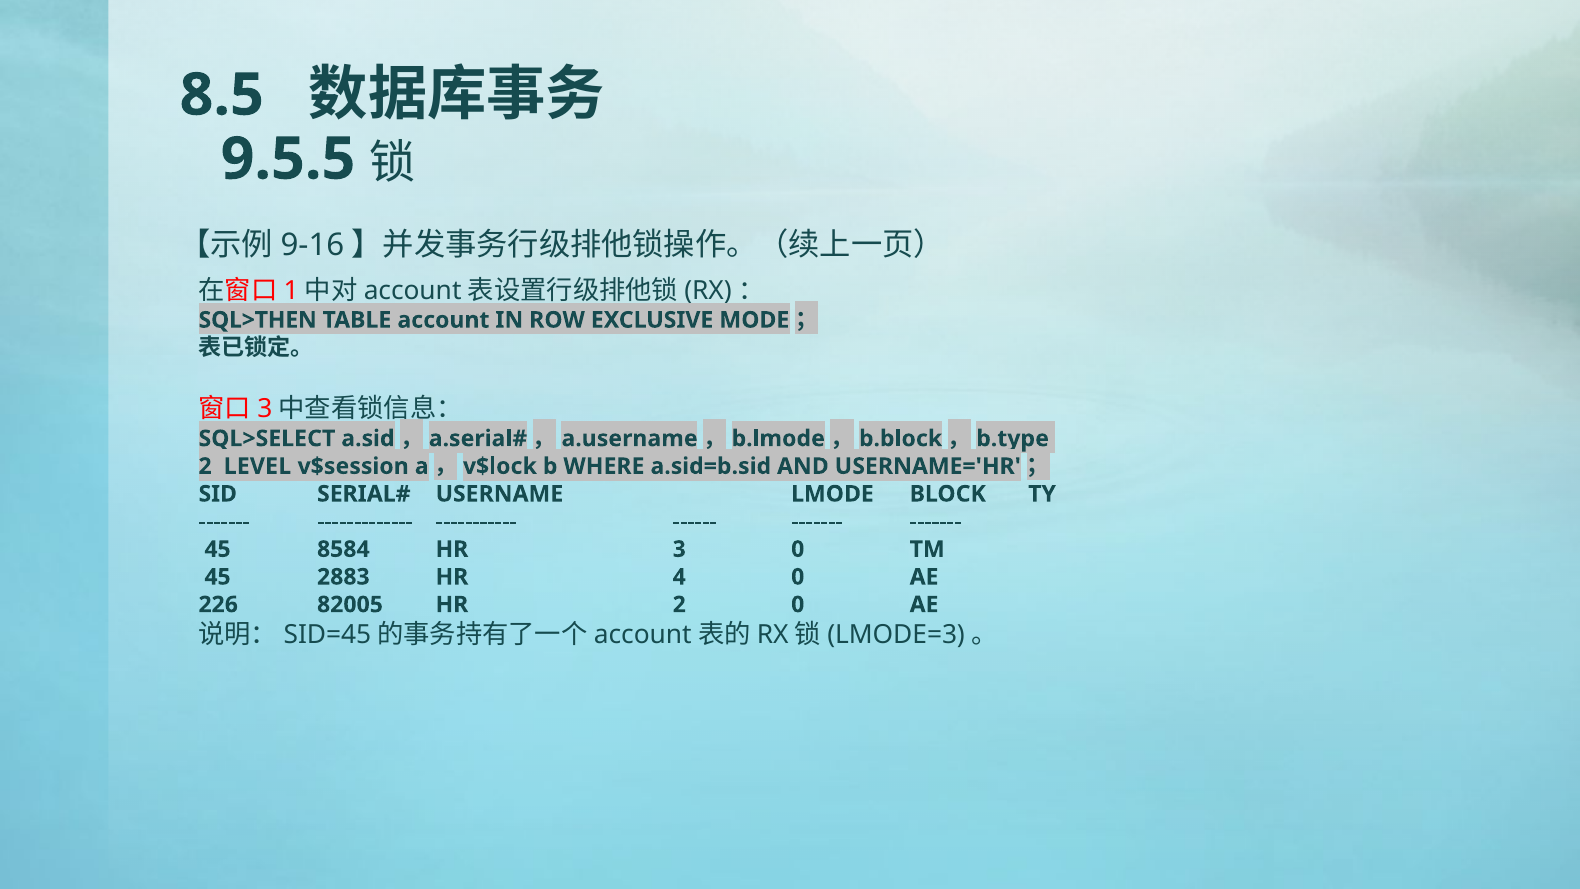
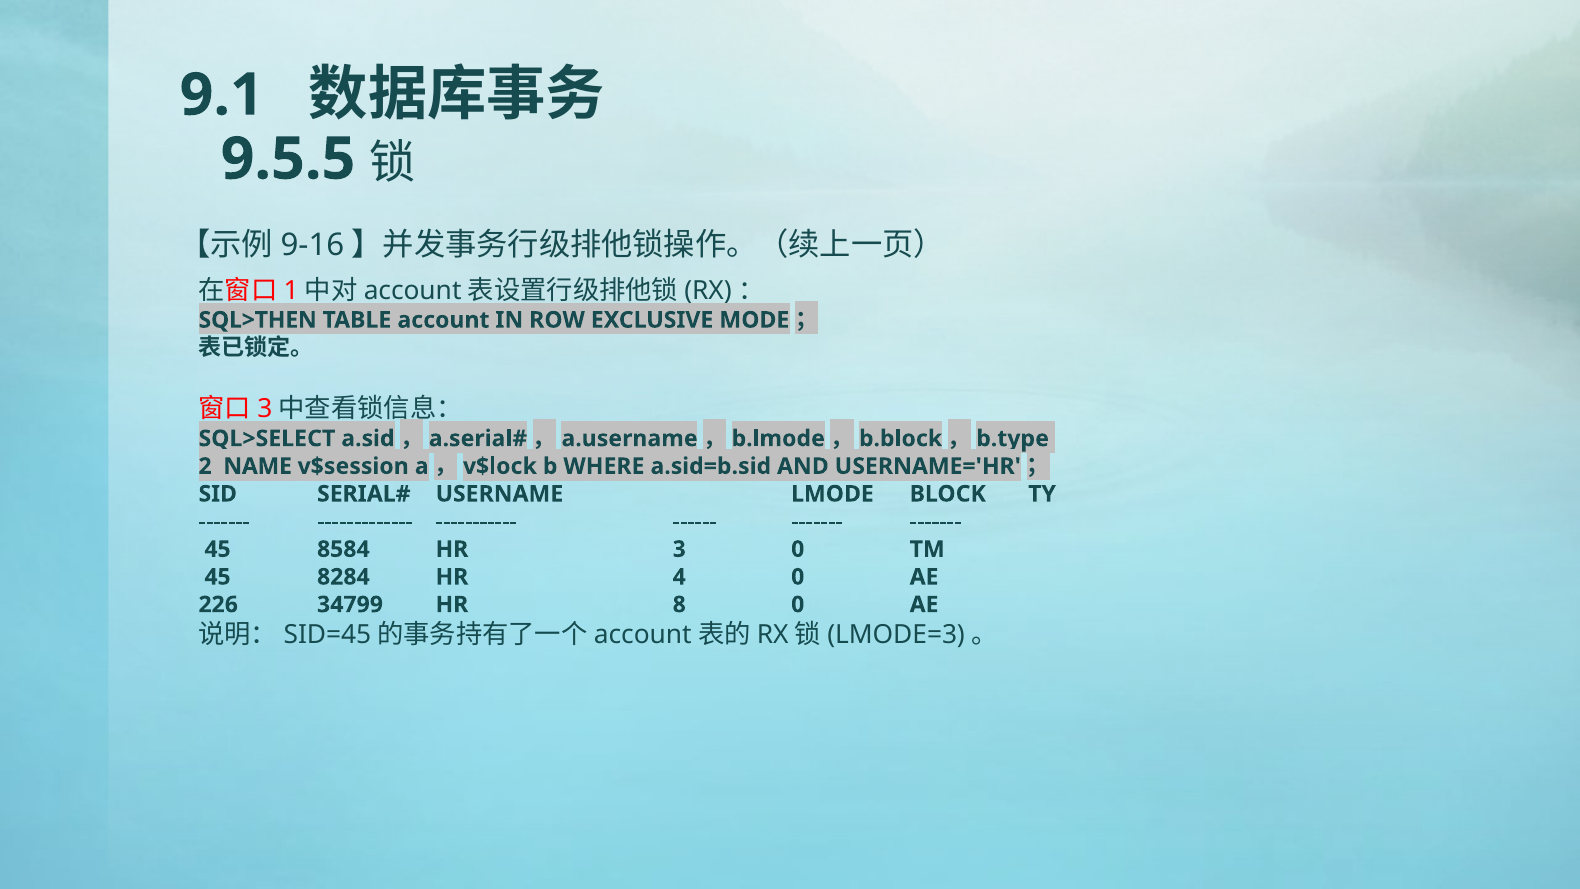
8.5: 8.5 -> 9.1 (222, 95)
LEVEL: LEVEL -> NAME (258, 466)
2883: 2883 -> 8284 (343, 577)
82005: 82005 -> 34799 (350, 605)
HR 2: 2 -> 8 (679, 605)
